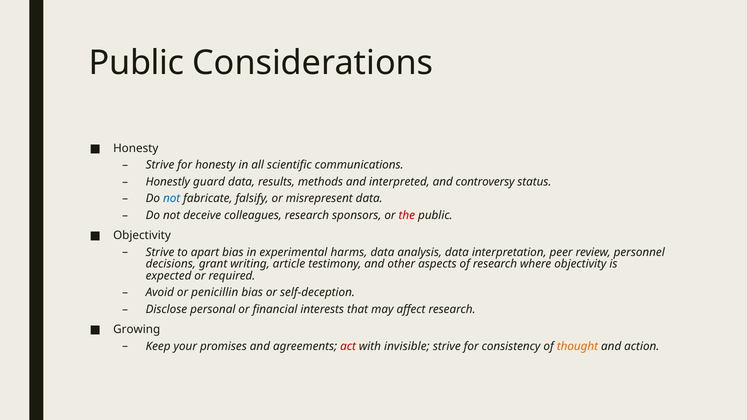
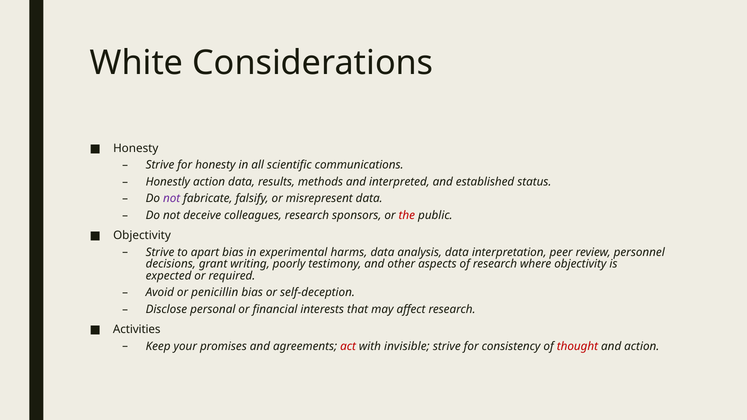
Public: Public -> White (136, 63)
Honestly guard: guard -> action (209, 182)
controversy: controversy -> established (485, 182)
not colour: blue -> purple (172, 199)
article: article -> poorly (289, 264)
Growing: Growing -> Activities (137, 330)
thought colour: orange -> red (577, 346)
